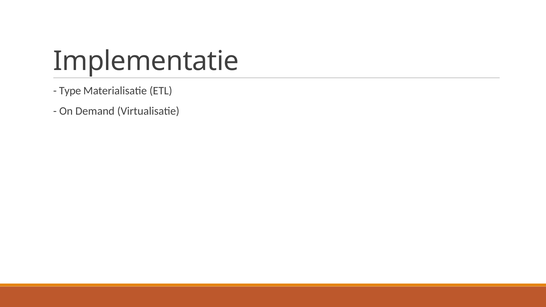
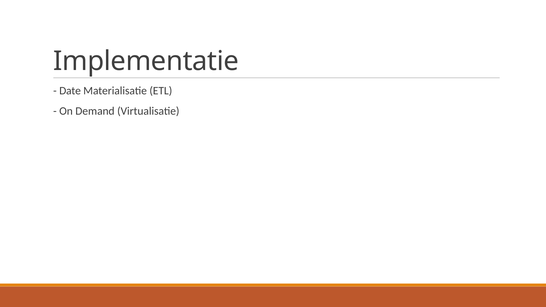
Type: Type -> Date (70, 91)
